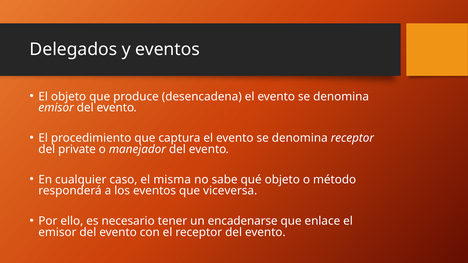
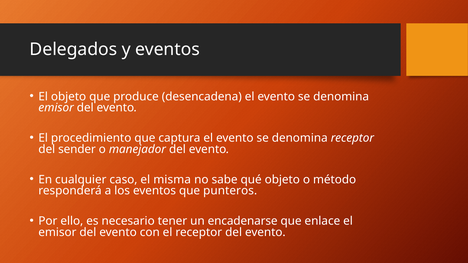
private: private -> sender (77, 149)
viceversa: viceversa -> punteros (230, 191)
